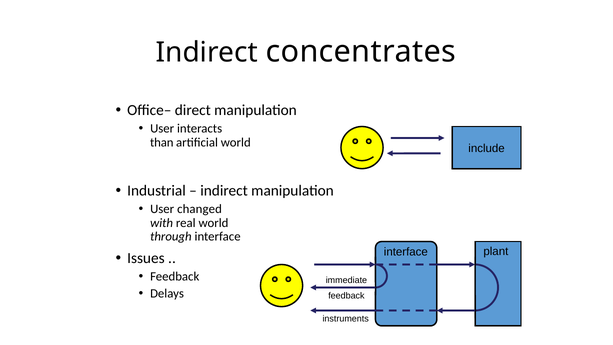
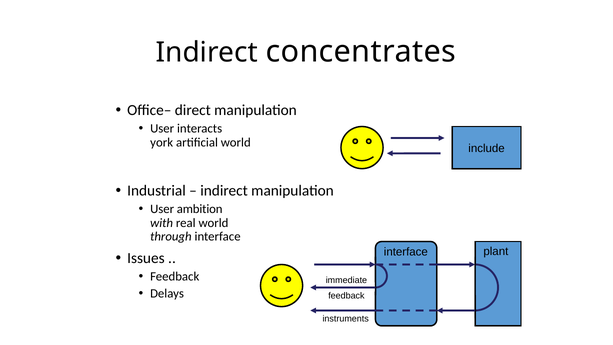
than: than -> york (162, 142)
changed: changed -> ambition (200, 209)
